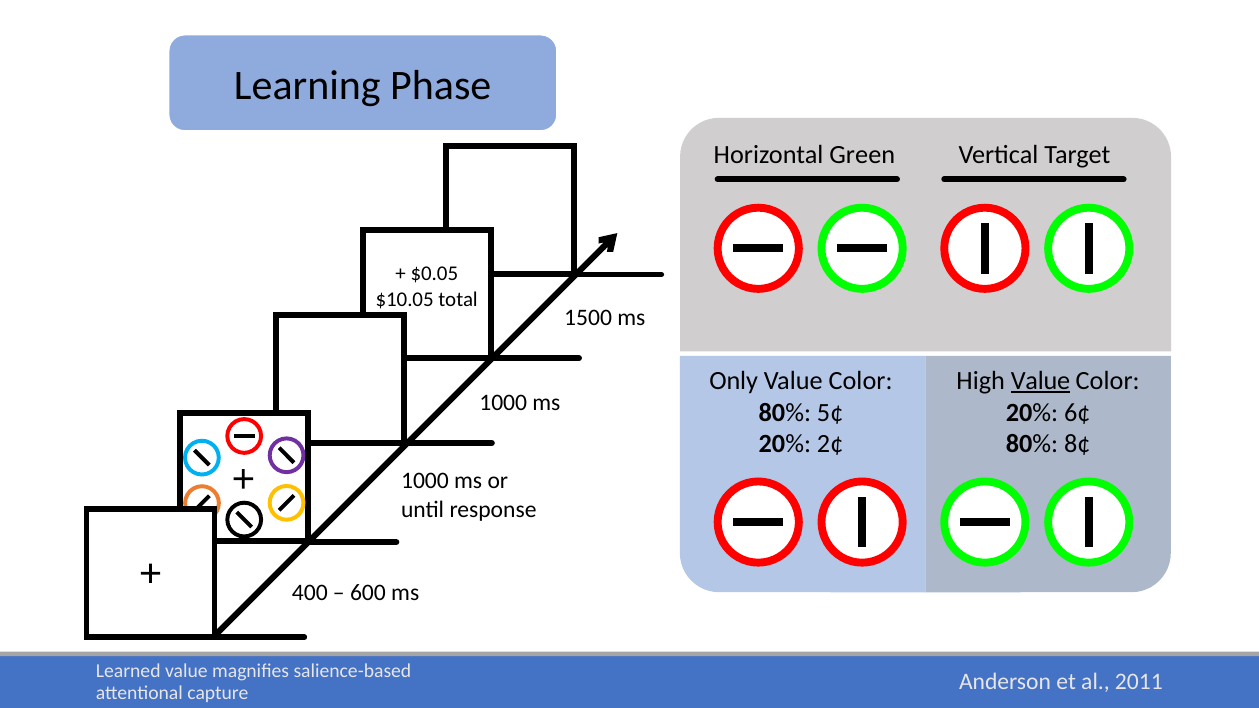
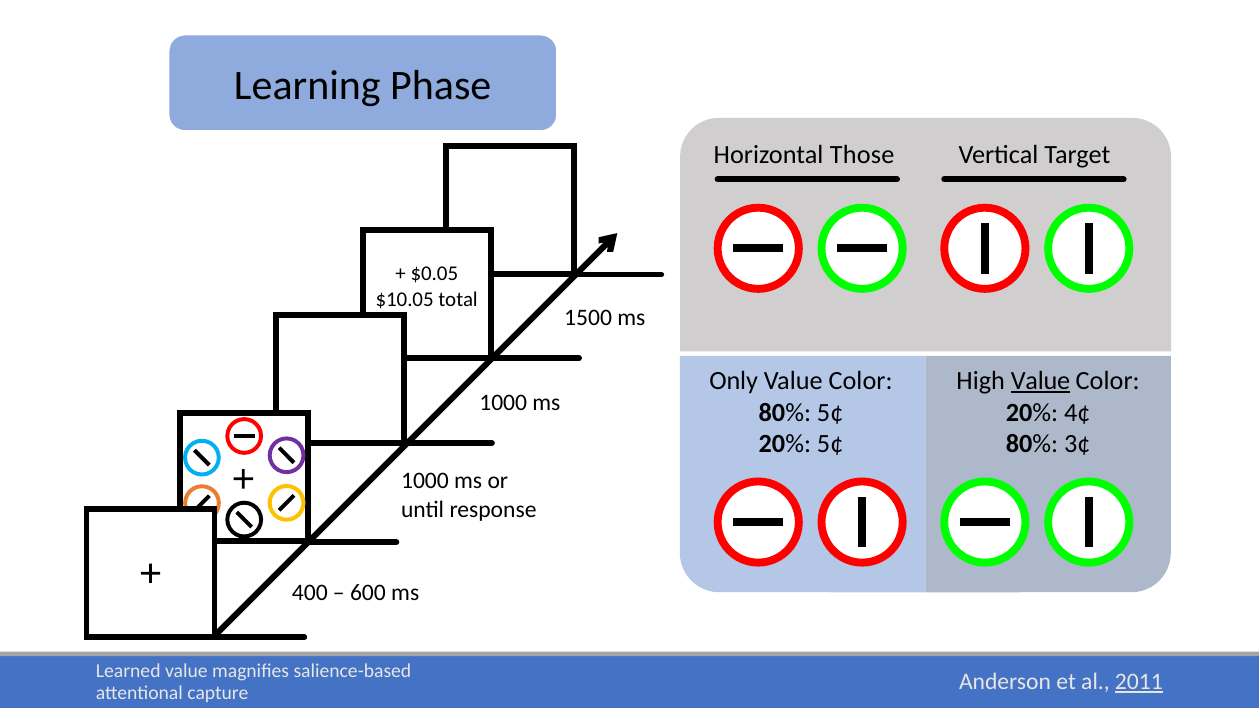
Green: Green -> Those (862, 154)
6¢: 6¢ -> 4¢ (1077, 413)
20% 2¢: 2¢ -> 5¢ (830, 444)
8¢: 8¢ -> 3¢ (1077, 444)
2011 underline: none -> present (1139, 682)
